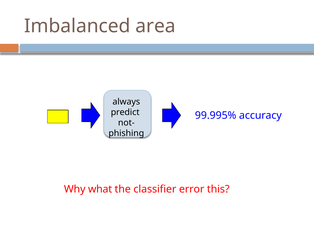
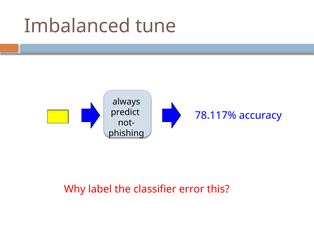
area: area -> tune (156, 26)
99.995%: 99.995% -> 78.117% (216, 116)
what: what -> label (100, 190)
